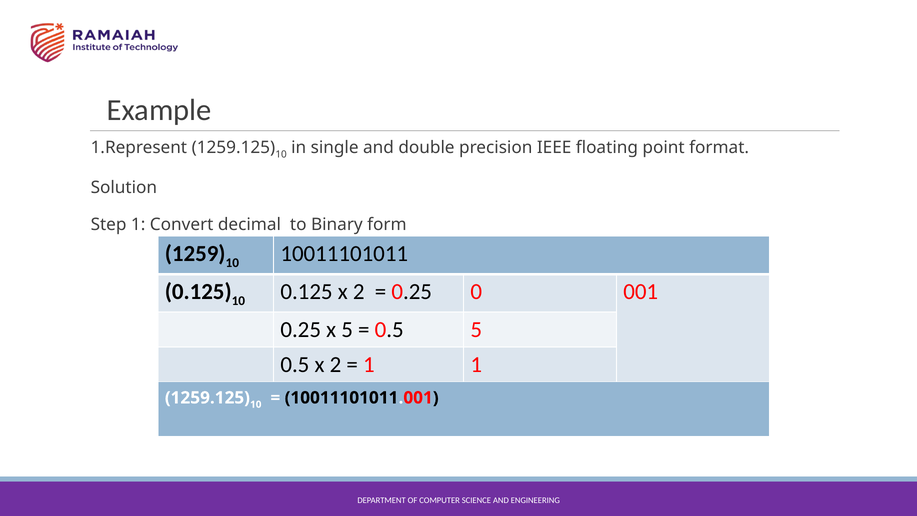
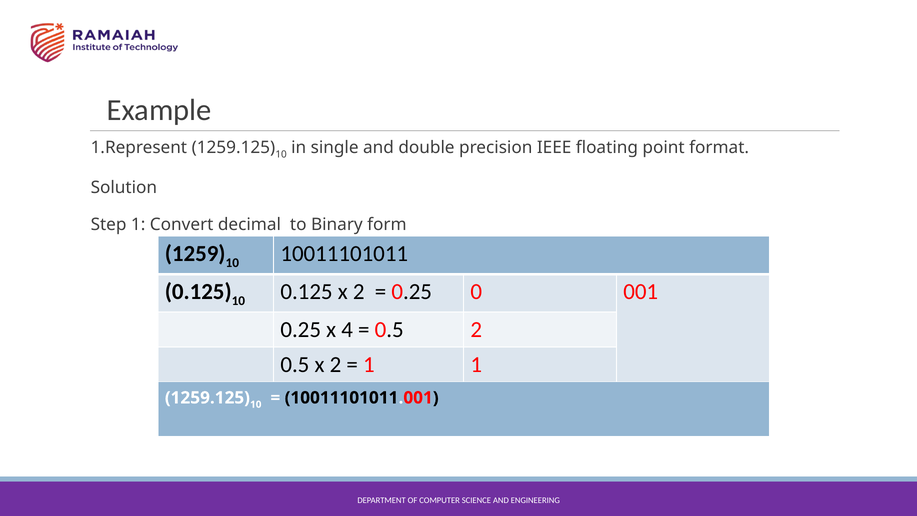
x 5: 5 -> 4 (347, 330)
0.5 5: 5 -> 2 (476, 330)
